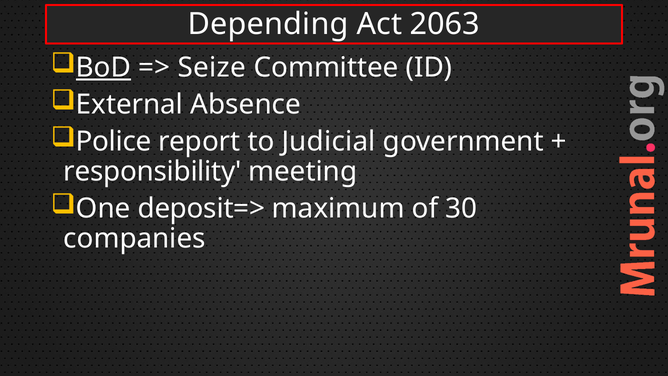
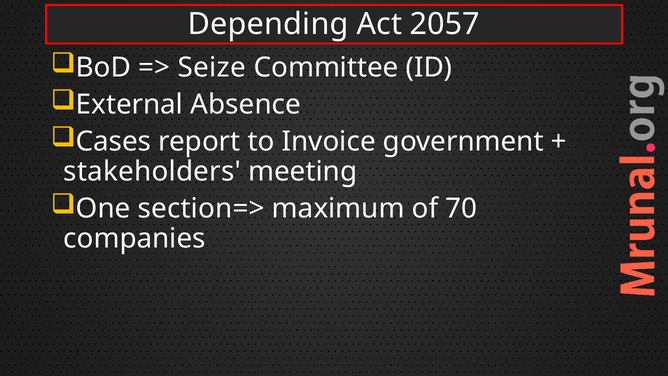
2063: 2063 -> 2057 (445, 24)
BoD underline: present -> none (103, 67)
Police: Police -> Cases (114, 141)
Judicial: Judicial -> Invoice (329, 141)
responsibility: responsibility -> stakeholders (152, 171)
deposit=>: deposit=> -> section=> (201, 208)
30: 30 -> 70 (461, 208)
